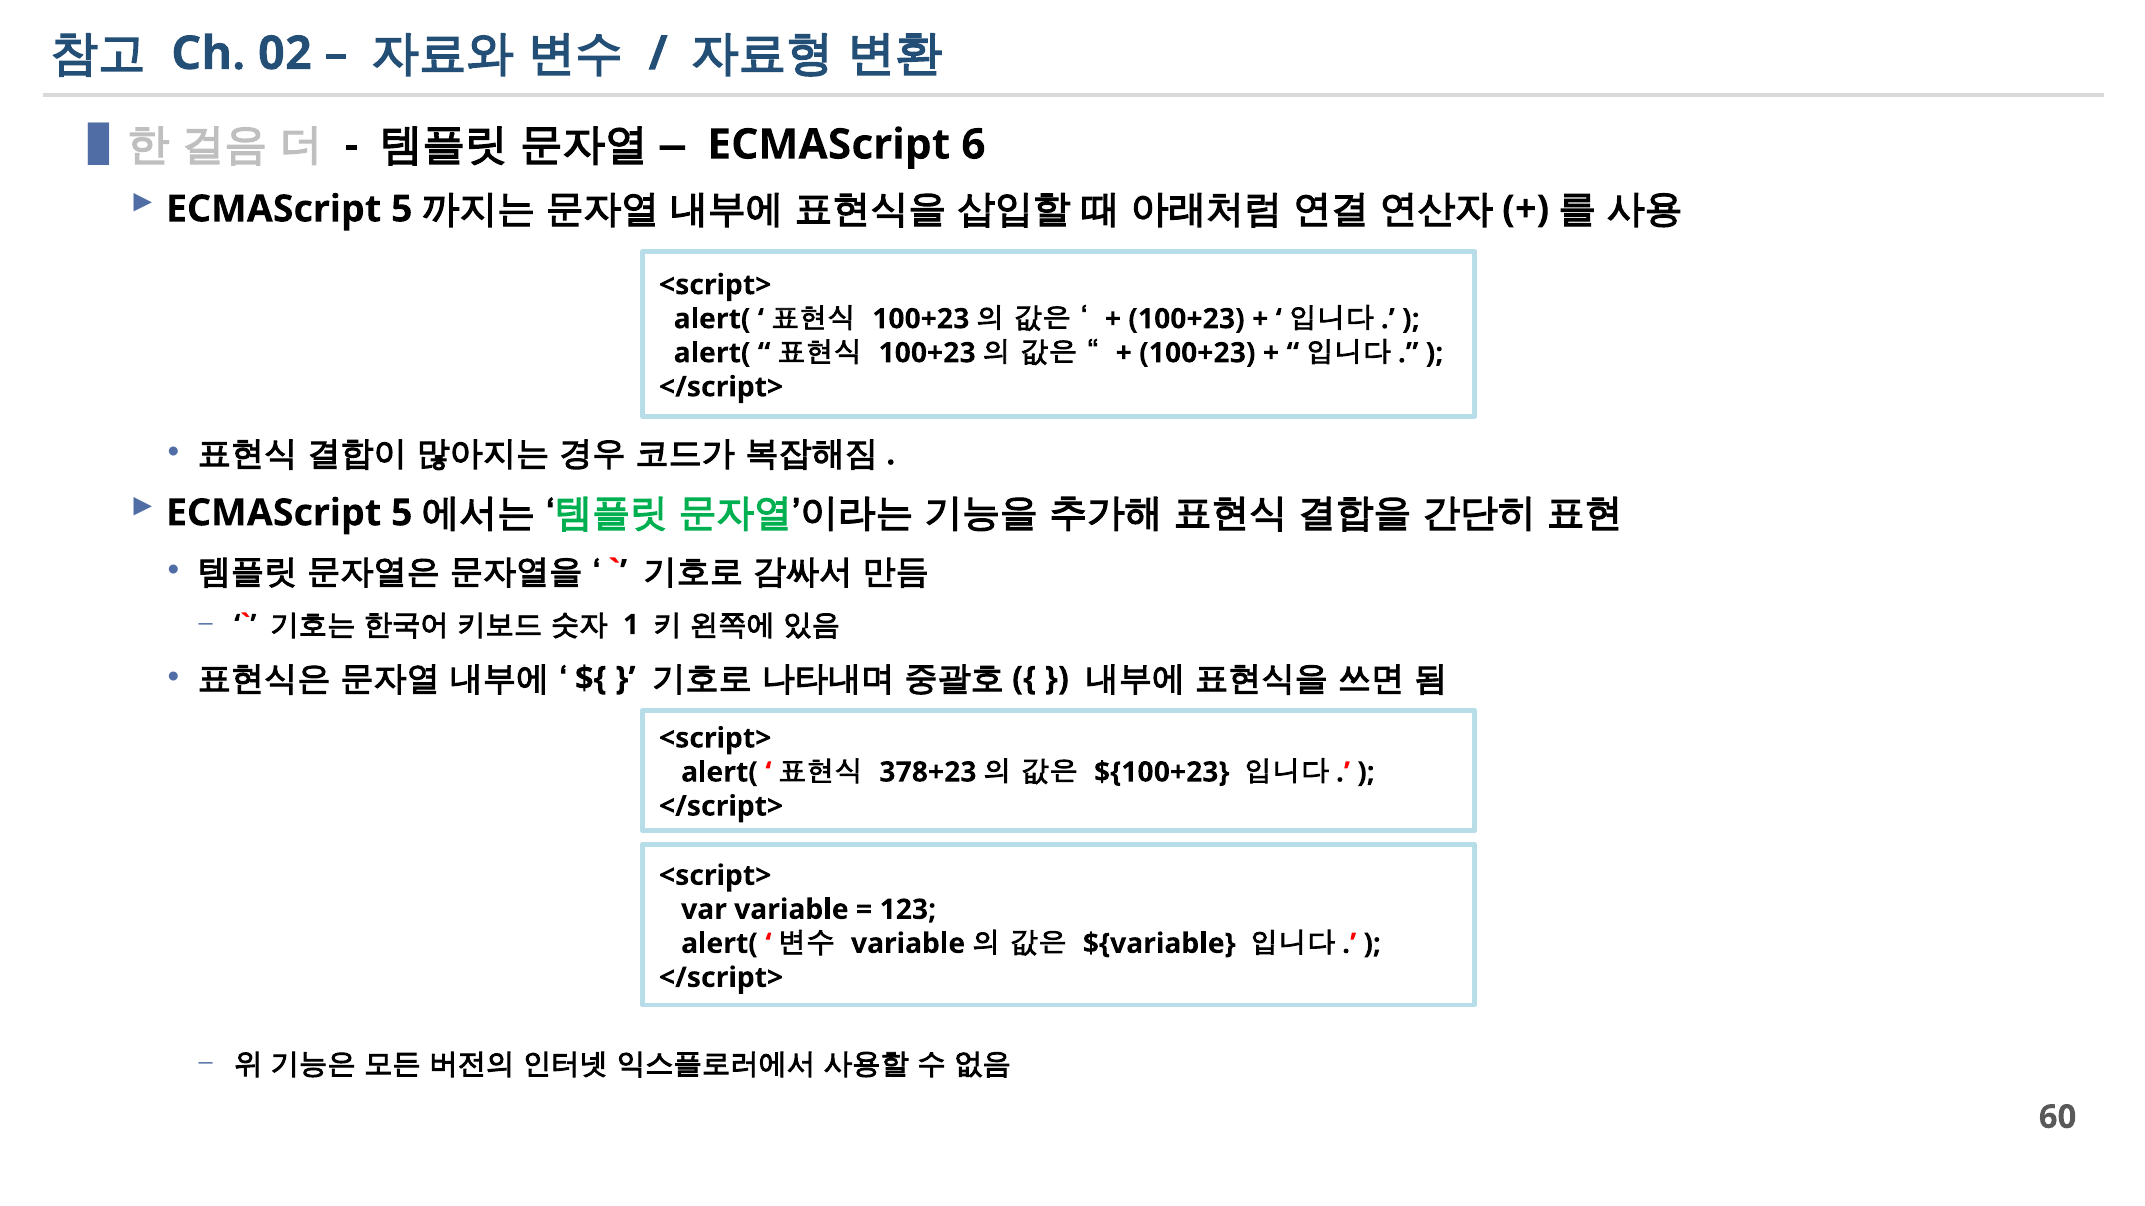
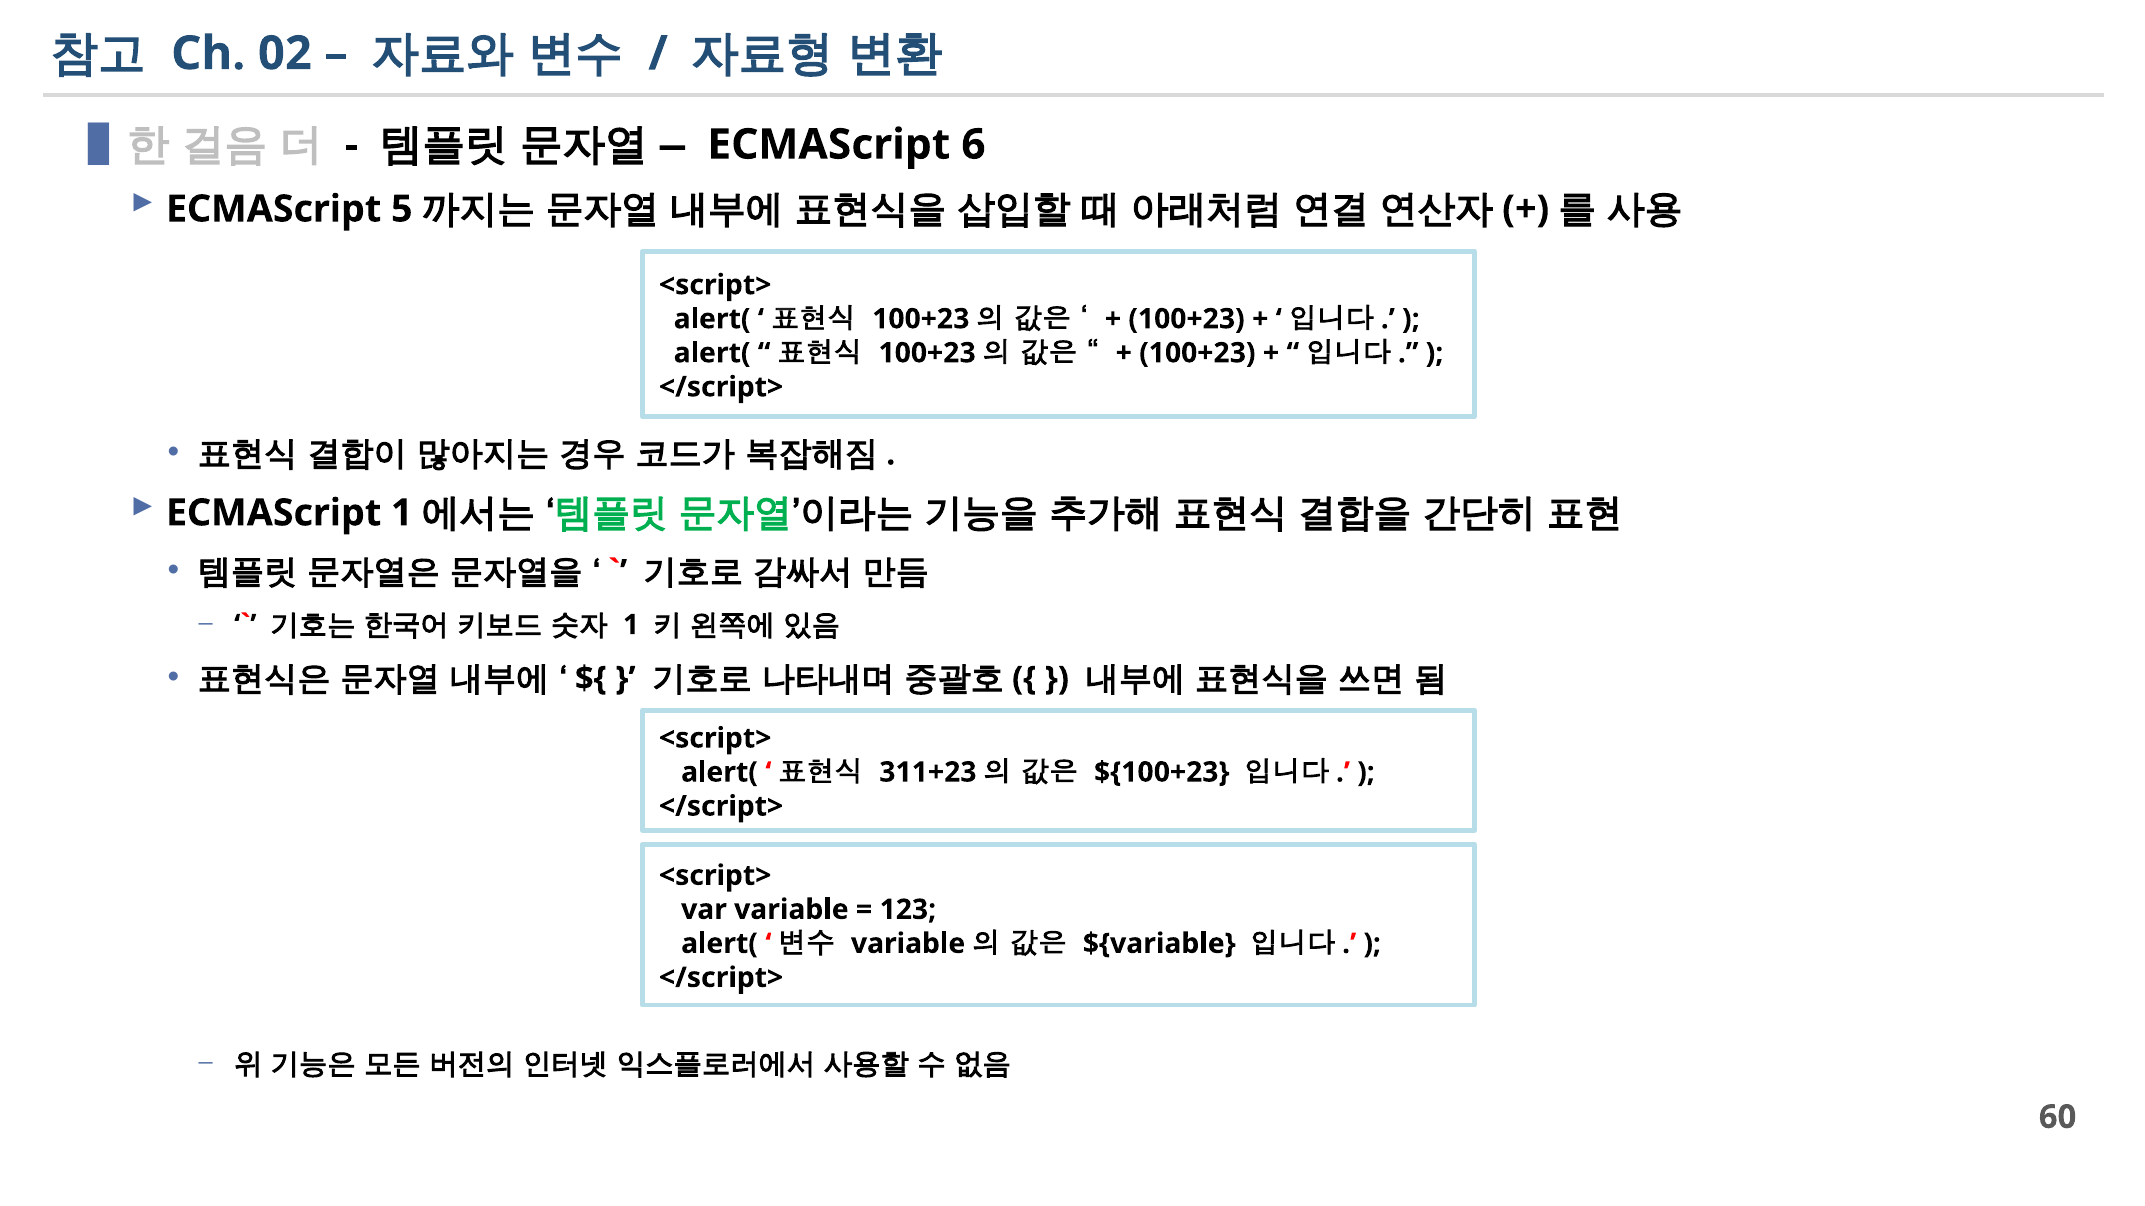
5: 5 -> 1 (402, 513)
378+23: 378+23 -> 311+23 (928, 772)
